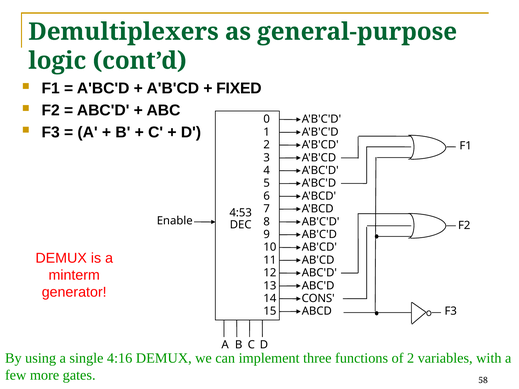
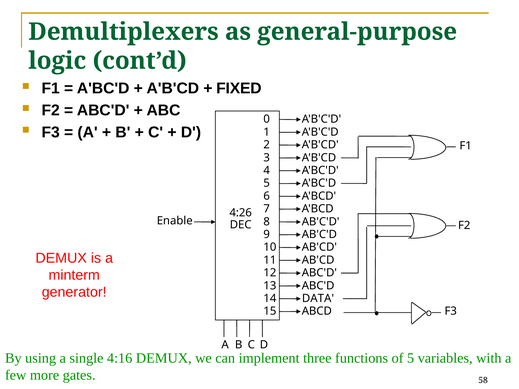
4:53: 4:53 -> 4:26 (241, 213)
CONS: CONS -> DATA (318, 298)
of 2: 2 -> 5 (411, 358)
